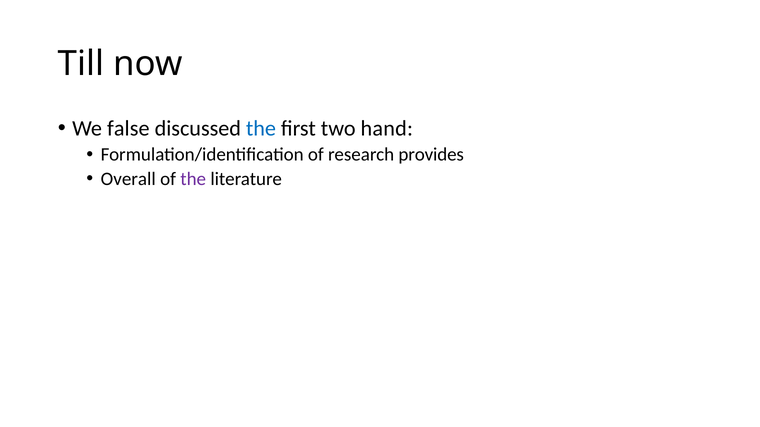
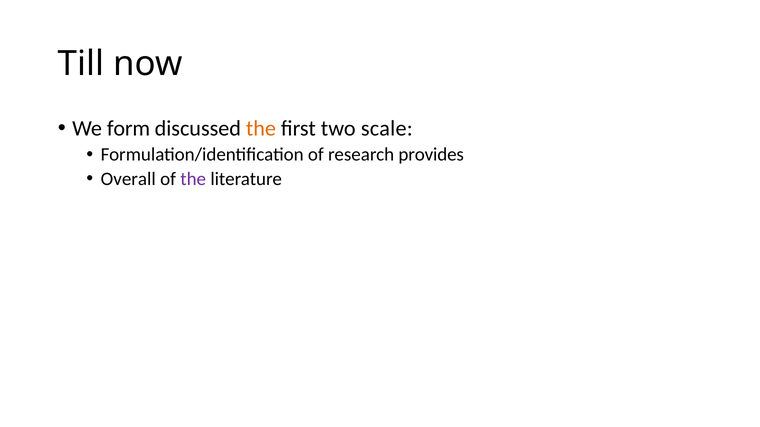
false: false -> form (128, 128)
the colour: blue -> orange (261, 128)
hand: hand -> scale (387, 128)
